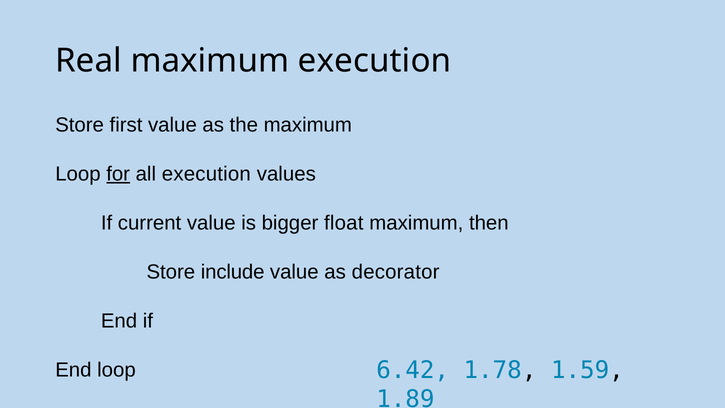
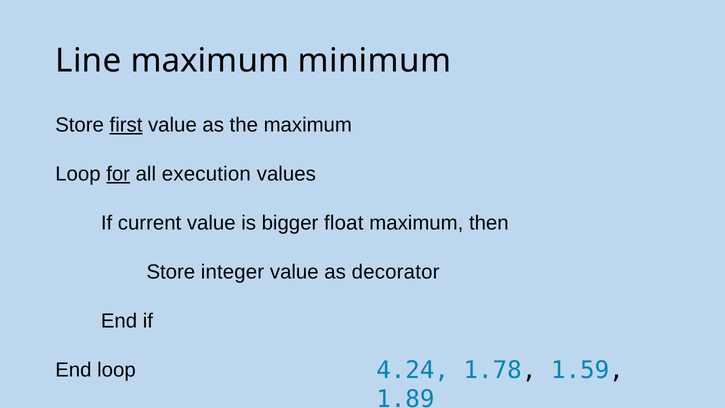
Real: Real -> Line (88, 61)
maximum execution: execution -> minimum (374, 61)
first underline: none -> present (126, 125)
include: include -> integer (233, 272)
6.42: 6.42 -> 4.24 (413, 370)
